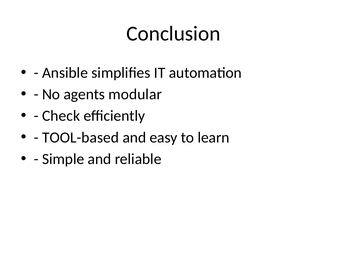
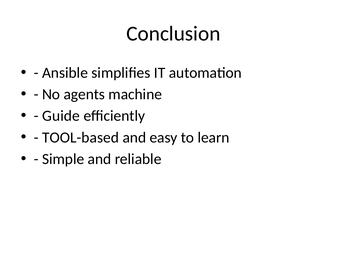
modular: modular -> machine (135, 94)
Check: Check -> Guide (61, 116)
